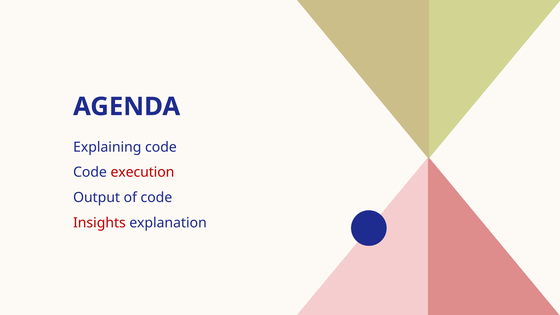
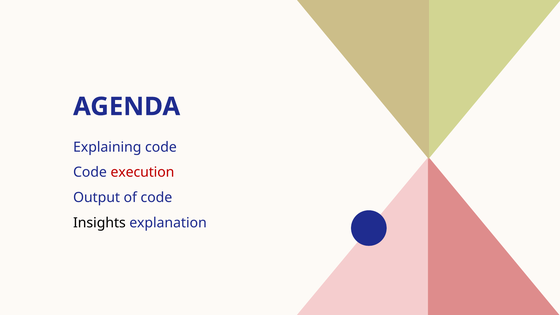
Insights colour: red -> black (99, 223)
